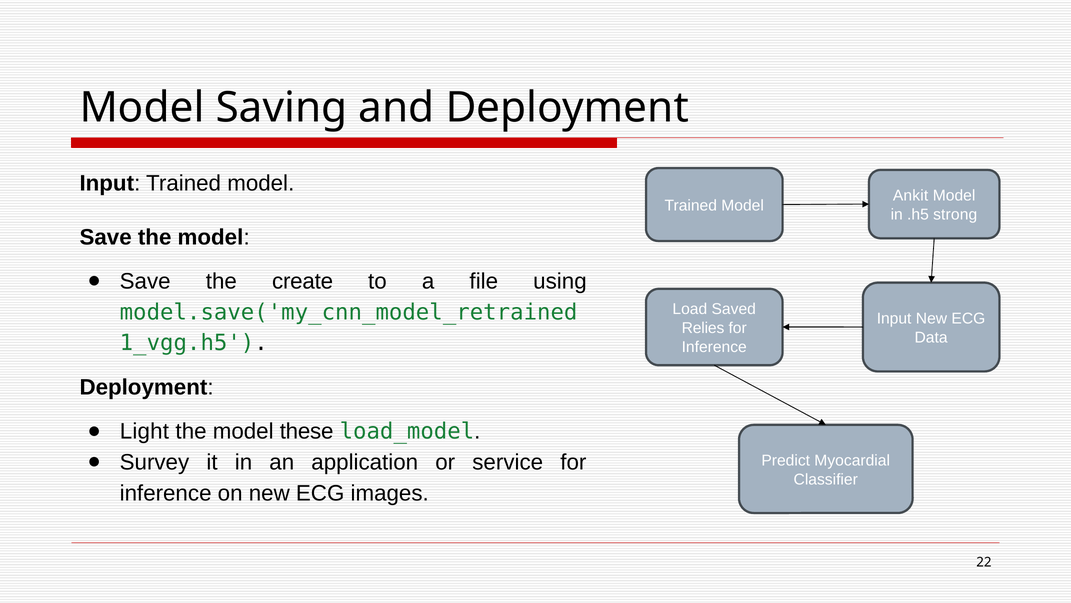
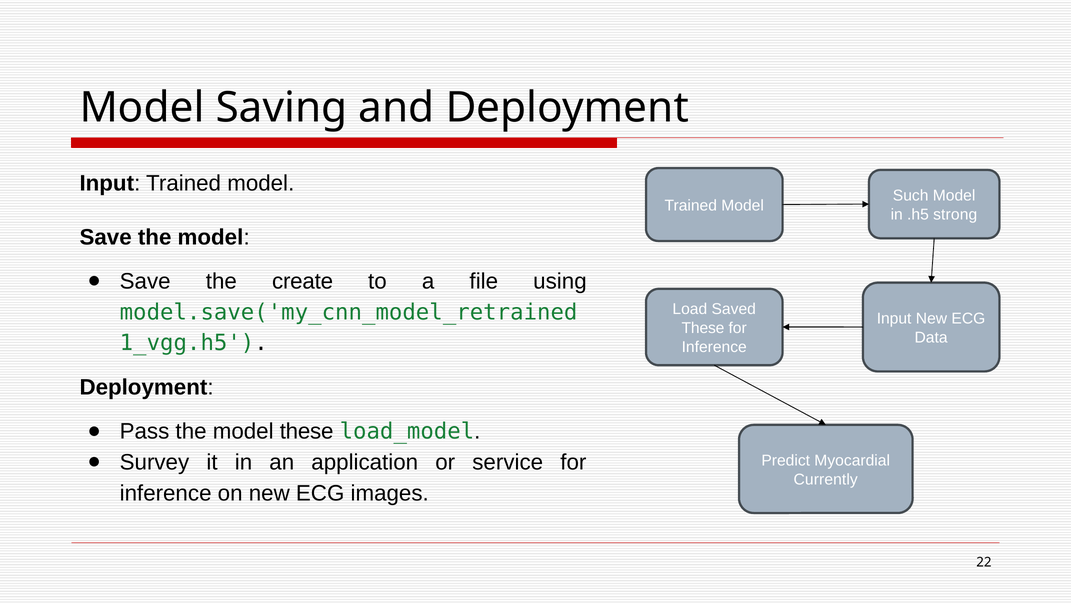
Ankit: Ankit -> Such (911, 196)
Relies: Relies -> These (703, 328)
Light: Light -> Pass (145, 431)
Classifier: Classifier -> Currently (826, 479)
